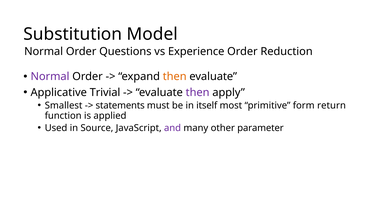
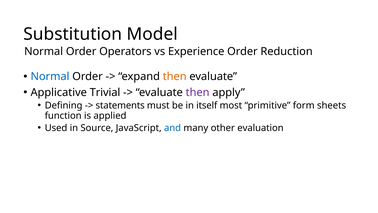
Questions: Questions -> Operators (125, 51)
Normal colour: purple -> blue (50, 76)
Smallest: Smallest -> Defining (64, 105)
return: return -> sheets (332, 105)
and colour: purple -> blue (173, 128)
parameter: parameter -> evaluation (260, 128)
